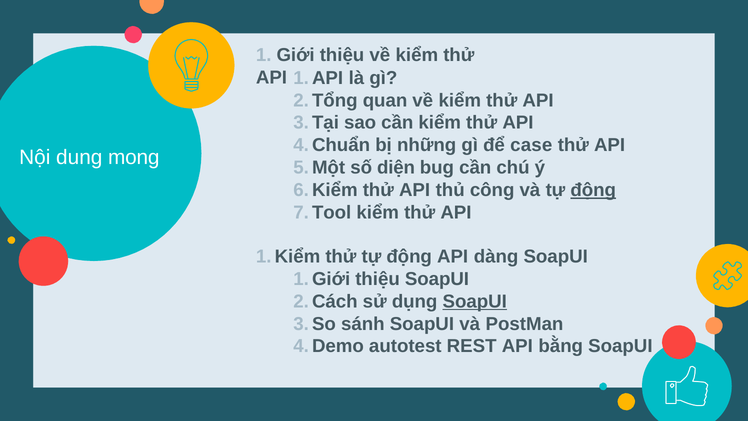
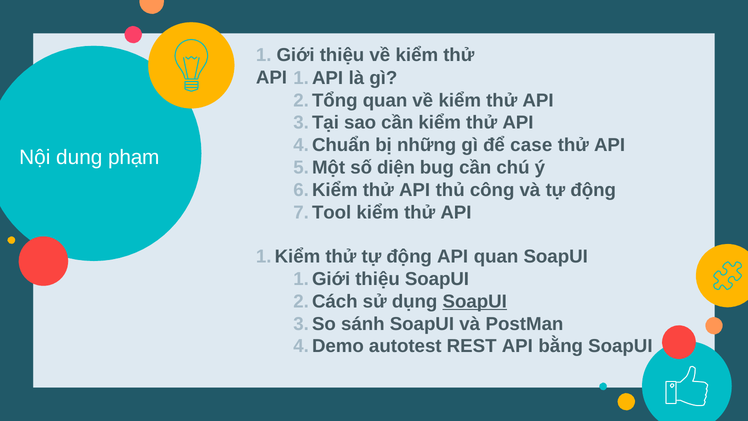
mong: mong -> phạm (134, 157)
động underline: present -> none (593, 190)
API dàng: dàng -> quan (496, 256)
